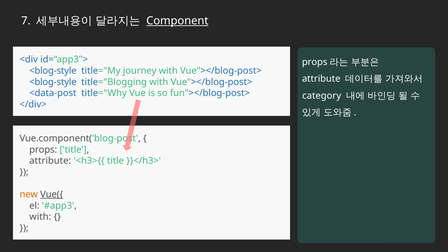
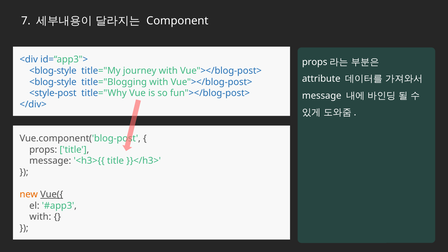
Component underline: present -> none (177, 21)
<data-post: <data-post -> <style-post (53, 93)
category: category -> message (322, 96)
attribute: attribute -> message (50, 161)
